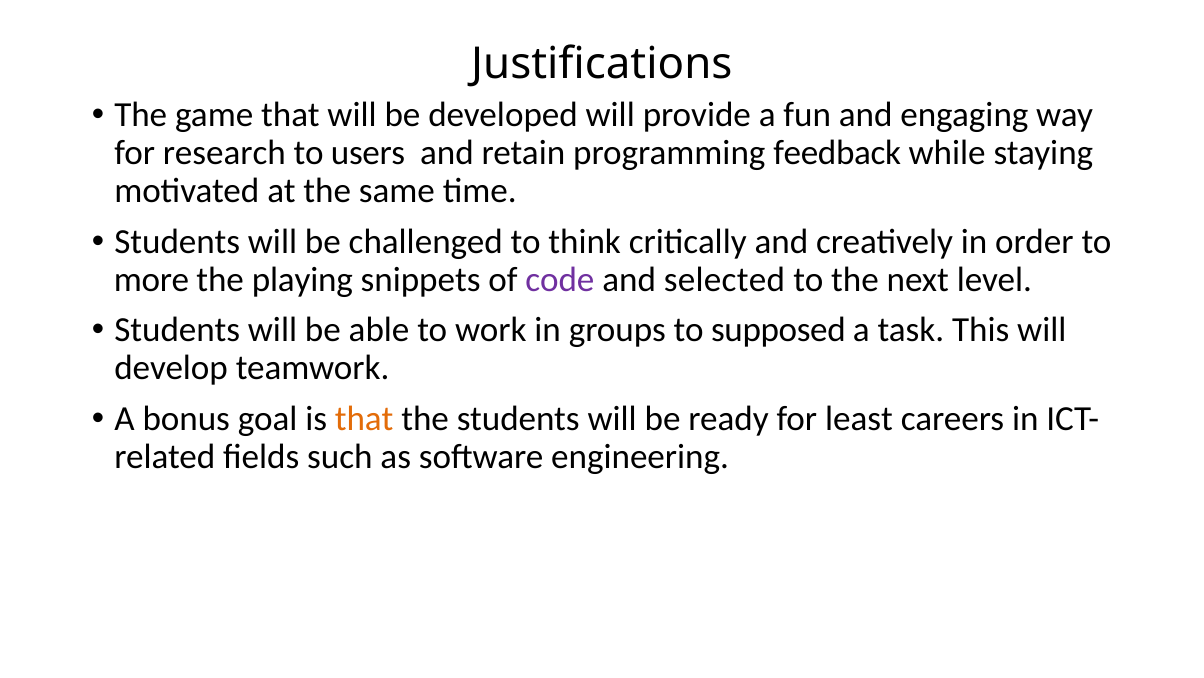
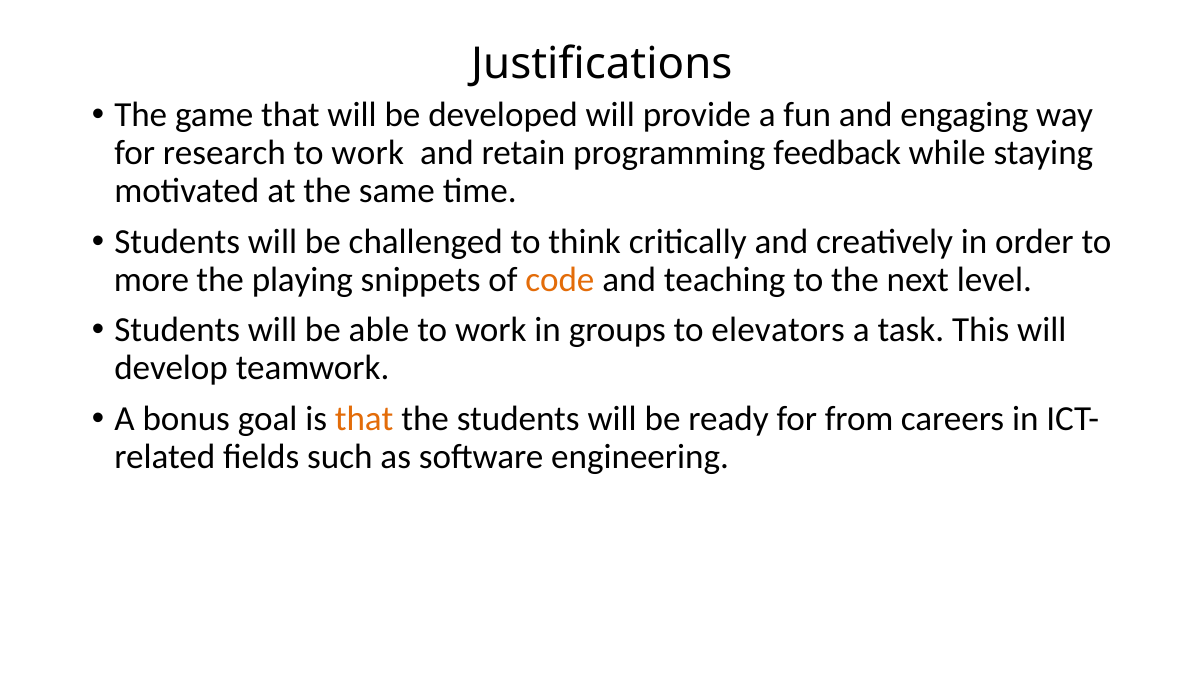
users: users -> work (368, 153)
code colour: purple -> orange (560, 279)
selected: selected -> teaching (725, 279)
supposed: supposed -> elevators (778, 330)
least: least -> from (859, 418)
